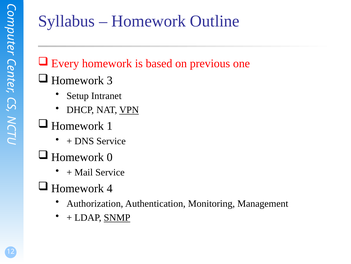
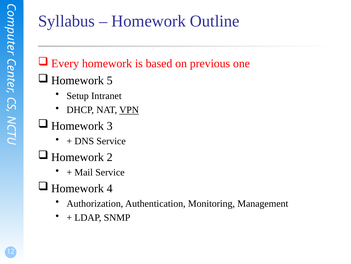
3: 3 -> 5 (110, 80)
1: 1 -> 3 (110, 126)
0: 0 -> 2 (110, 157)
SNMP underline: present -> none (117, 217)
